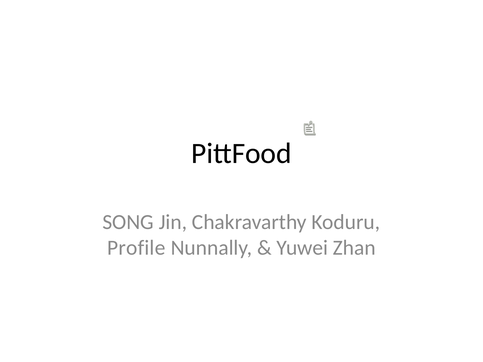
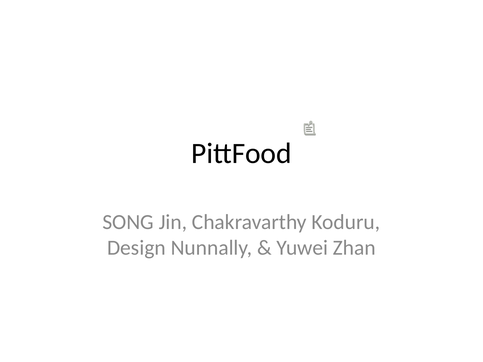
Profile: Profile -> Design (136, 248)
